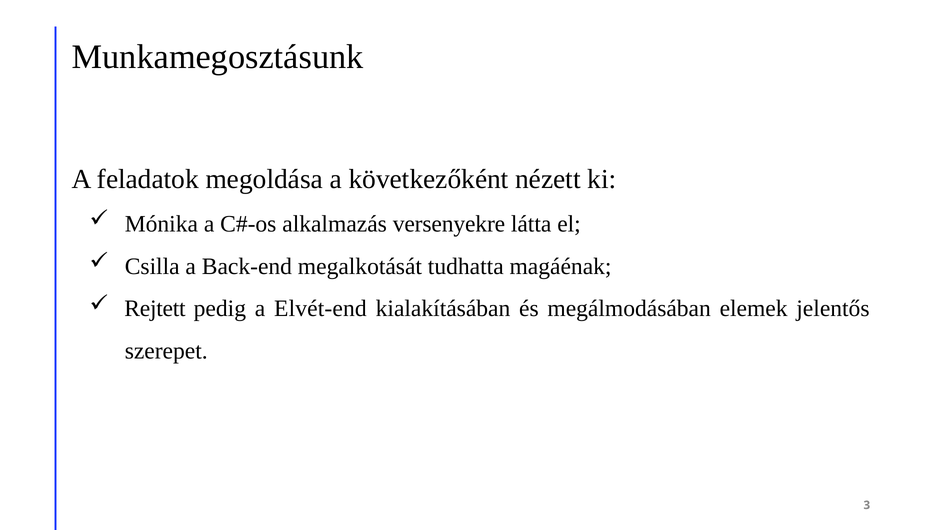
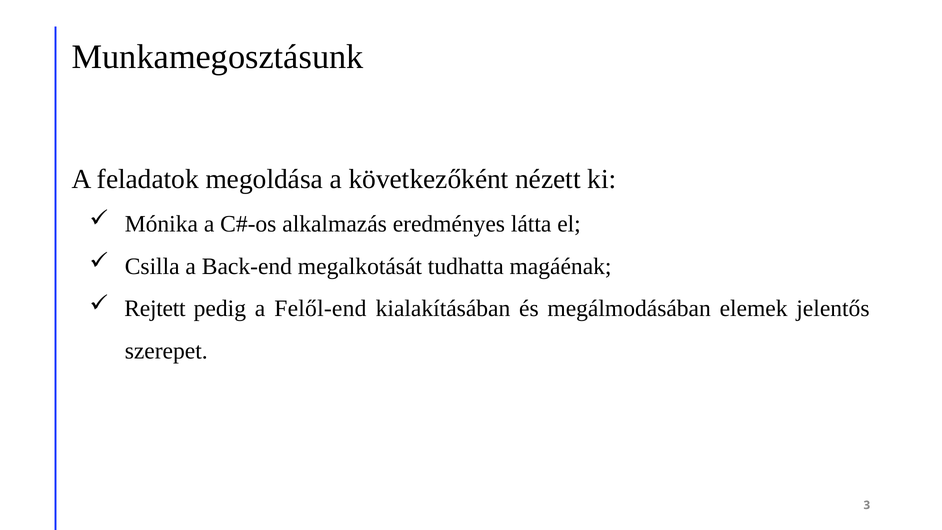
versenyekre: versenyekre -> eredményes (449, 224)
Elvét-end: Elvét-end -> Felől-end (320, 309)
